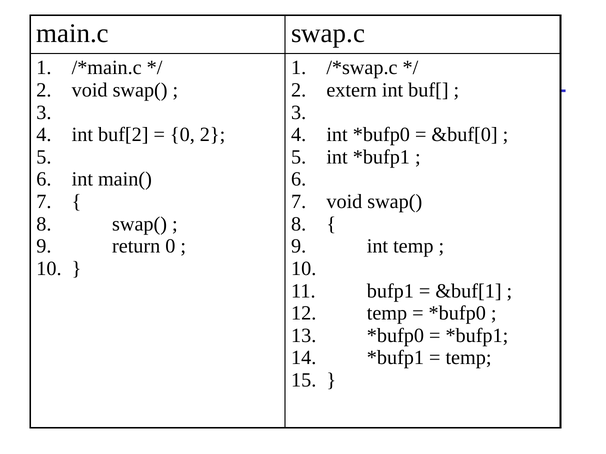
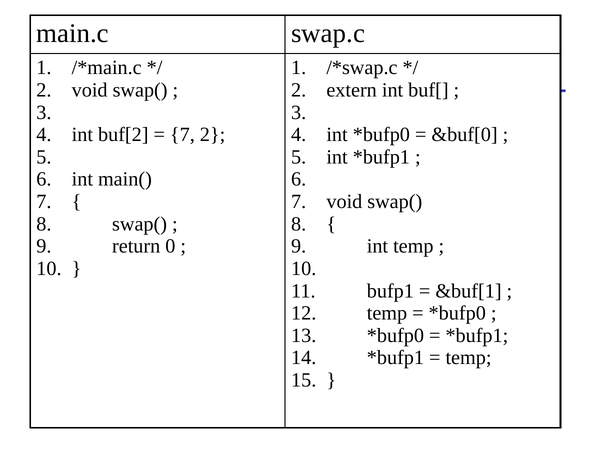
0: 0 -> 7 (182, 135)
